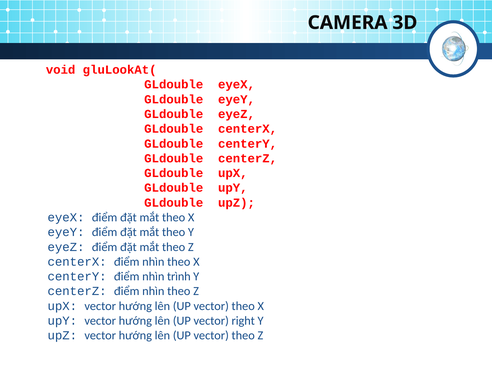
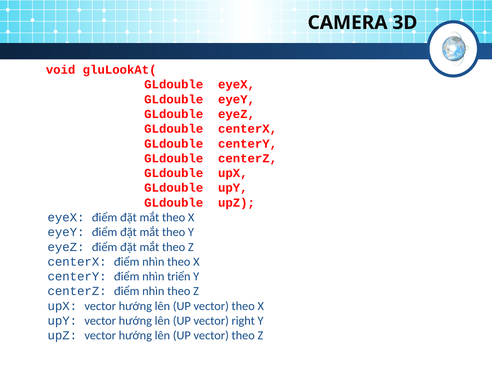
trình: trình -> triển (179, 276)
